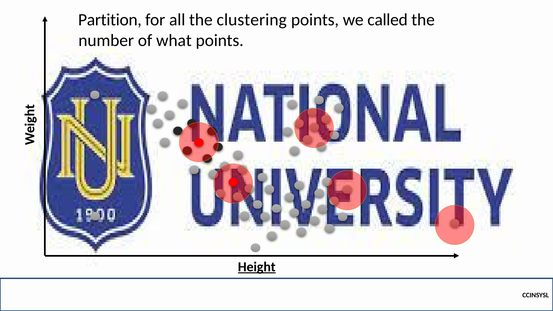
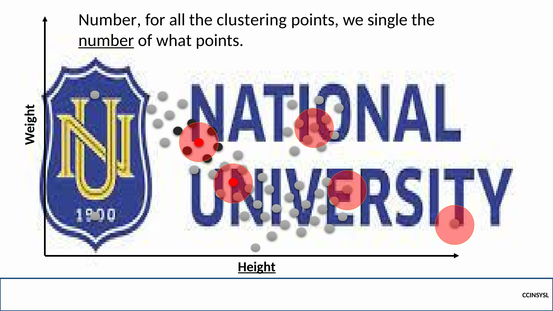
Partition: Partition -> Number (110, 20)
called: called -> single (387, 20)
number underline: none -> present (106, 40)
